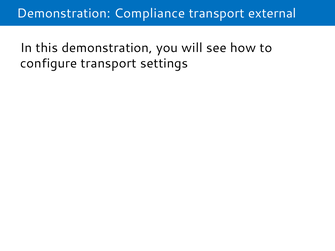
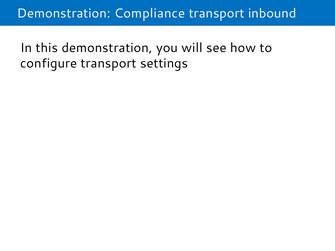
external: external -> inbound (272, 13)
